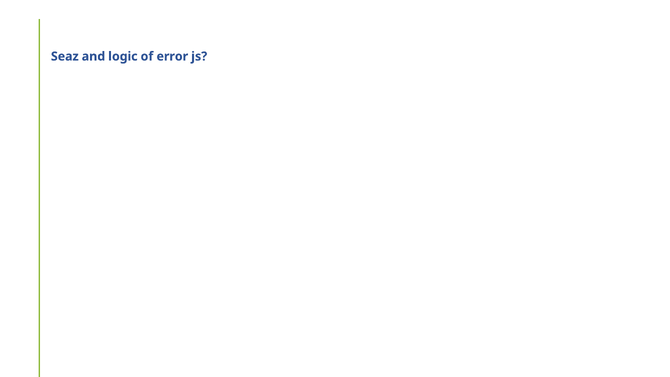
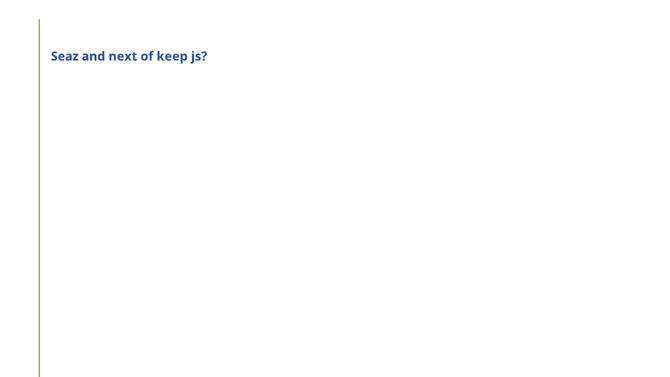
logic: logic -> next (123, 56)
error: error -> keep (172, 56)
